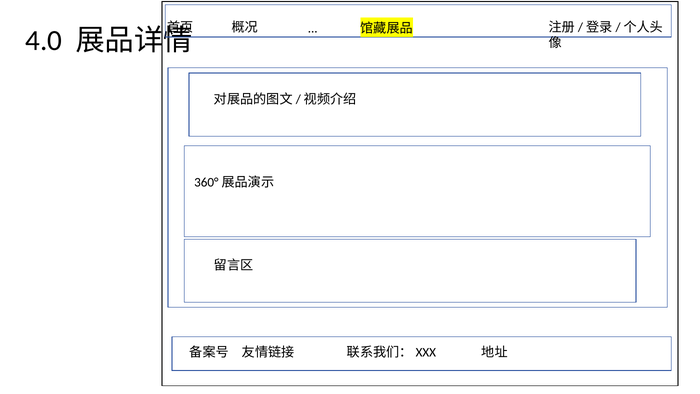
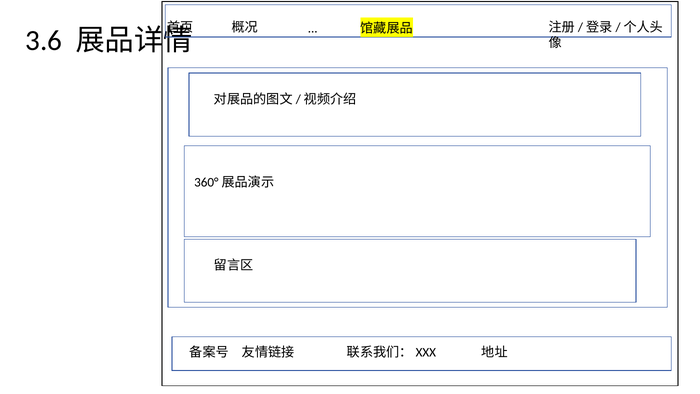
4.0: 4.0 -> 3.6 (44, 40)
